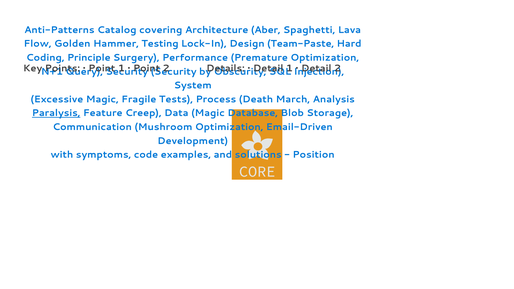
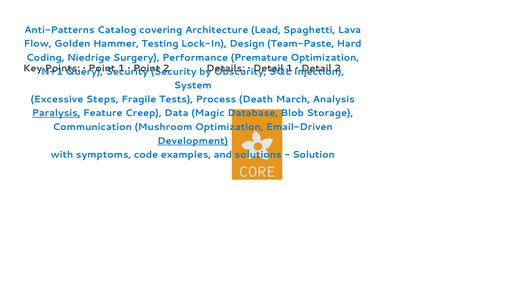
Aber: Aber -> Lead (266, 30)
Principle: Principle -> Niedrige (89, 58)
Excessive Magic: Magic -> Steps (102, 99)
Development underline: none -> present (193, 141)
Position: Position -> Solution (314, 155)
